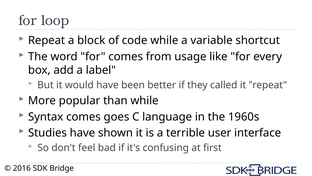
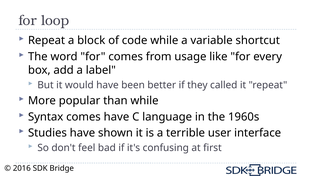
comes goes: goes -> have (116, 116)
